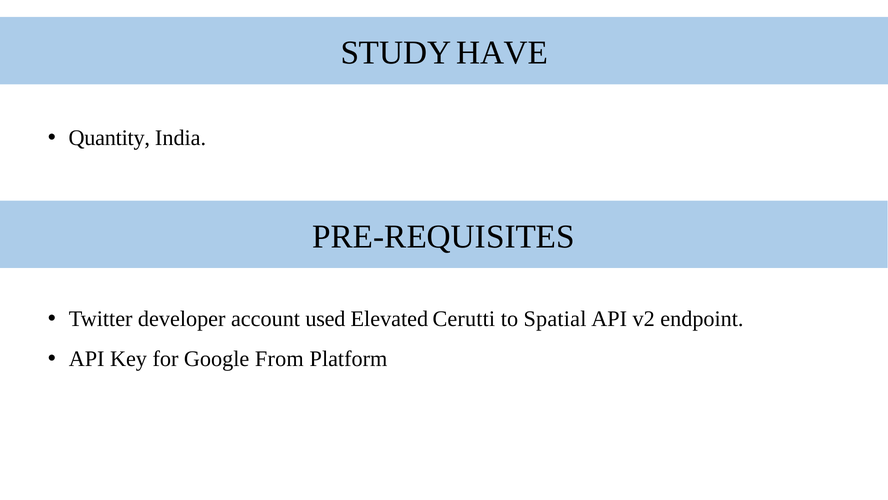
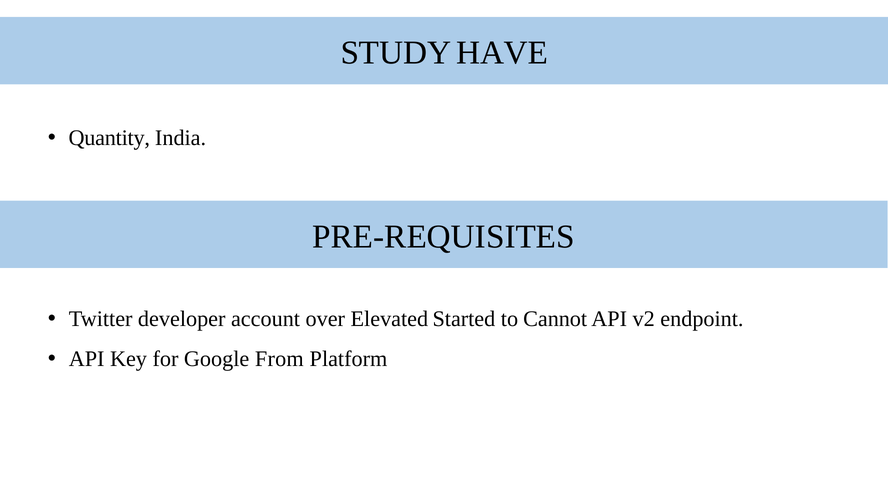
used: used -> over (325, 319)
Cerutti: Cerutti -> Started (464, 319)
Spatial: Spatial -> Cannot (555, 319)
